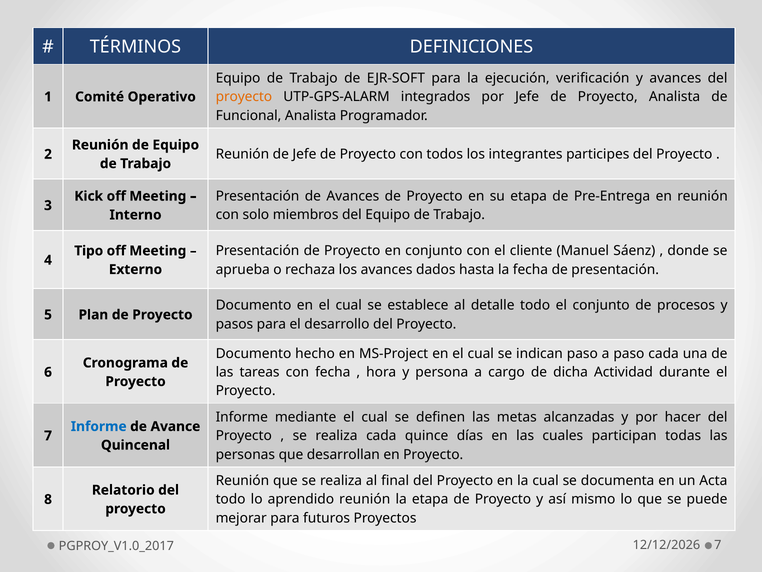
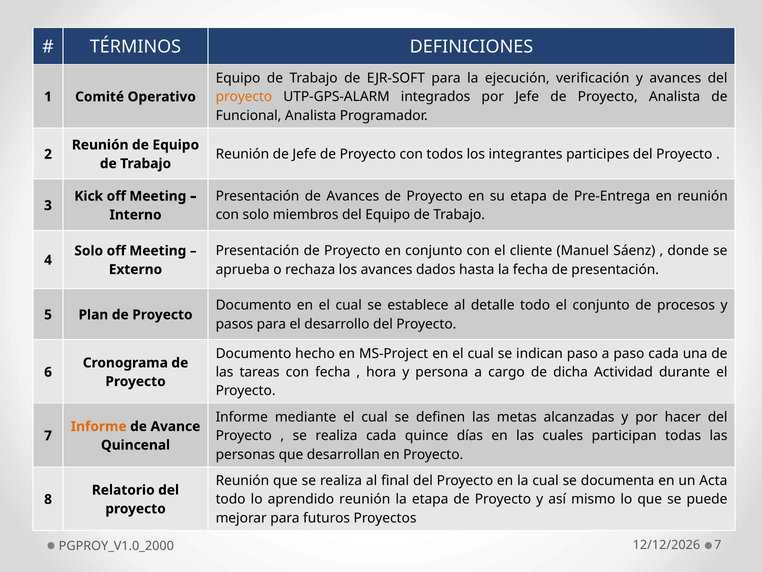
Tipo: Tipo -> Solo (89, 251)
Informe colour: blue -> orange (99, 426)
PGPROY_V1.0_2017: PGPROY_V1.0_2017 -> PGPROY_V1.0_2000 (116, 546)
